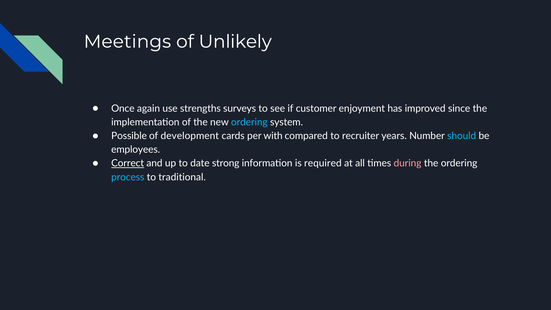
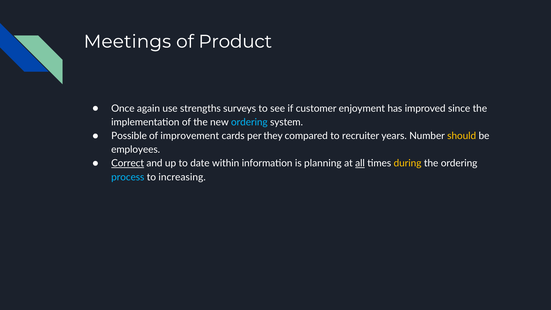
Unlikely: Unlikely -> Product (235, 42)
development: development -> improvement (190, 136)
with: with -> they (273, 136)
should colour: light blue -> yellow (462, 136)
strong: strong -> within (226, 163)
required: required -> planning (323, 163)
all underline: none -> present (360, 163)
during colour: pink -> yellow (408, 163)
traditional: traditional -> increasing (182, 177)
